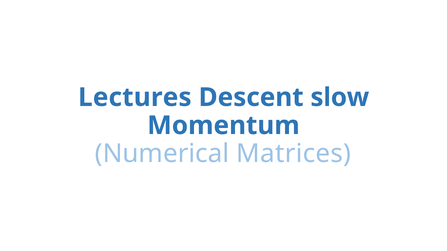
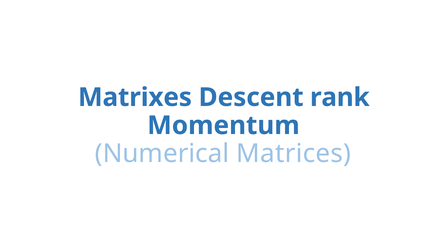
Lectures: Lectures -> Matrixes (135, 98)
slow: slow -> rank (340, 98)
